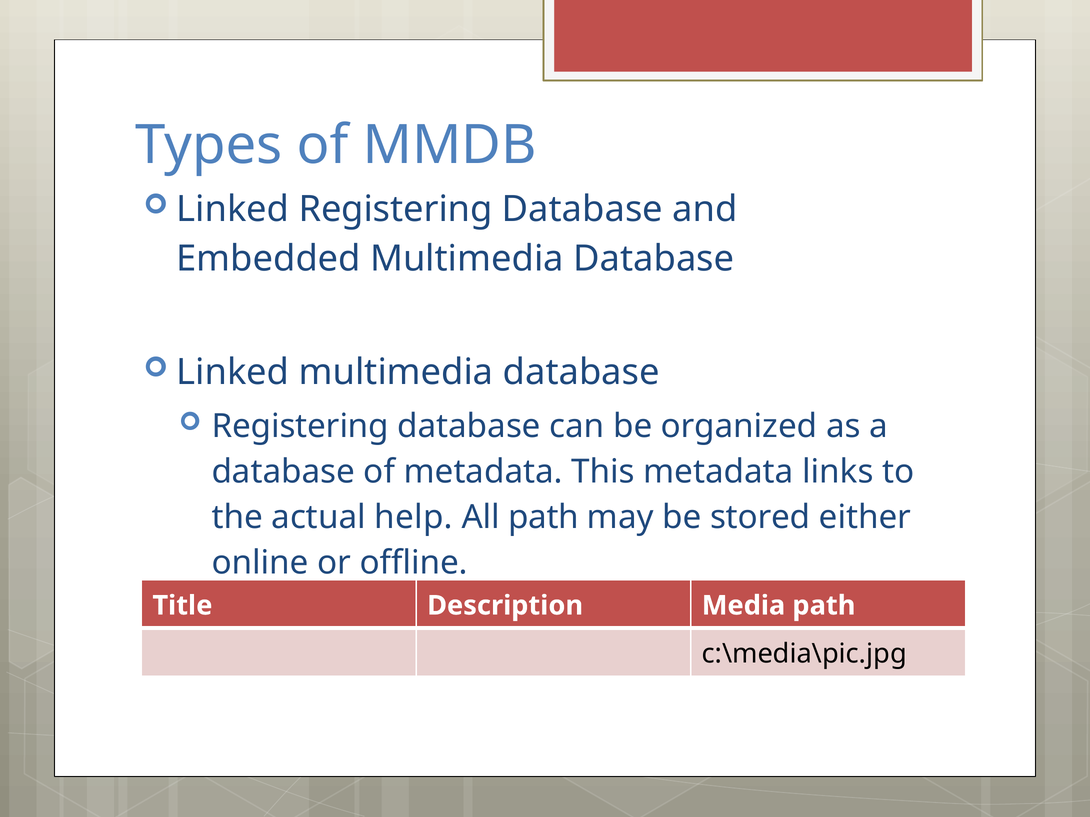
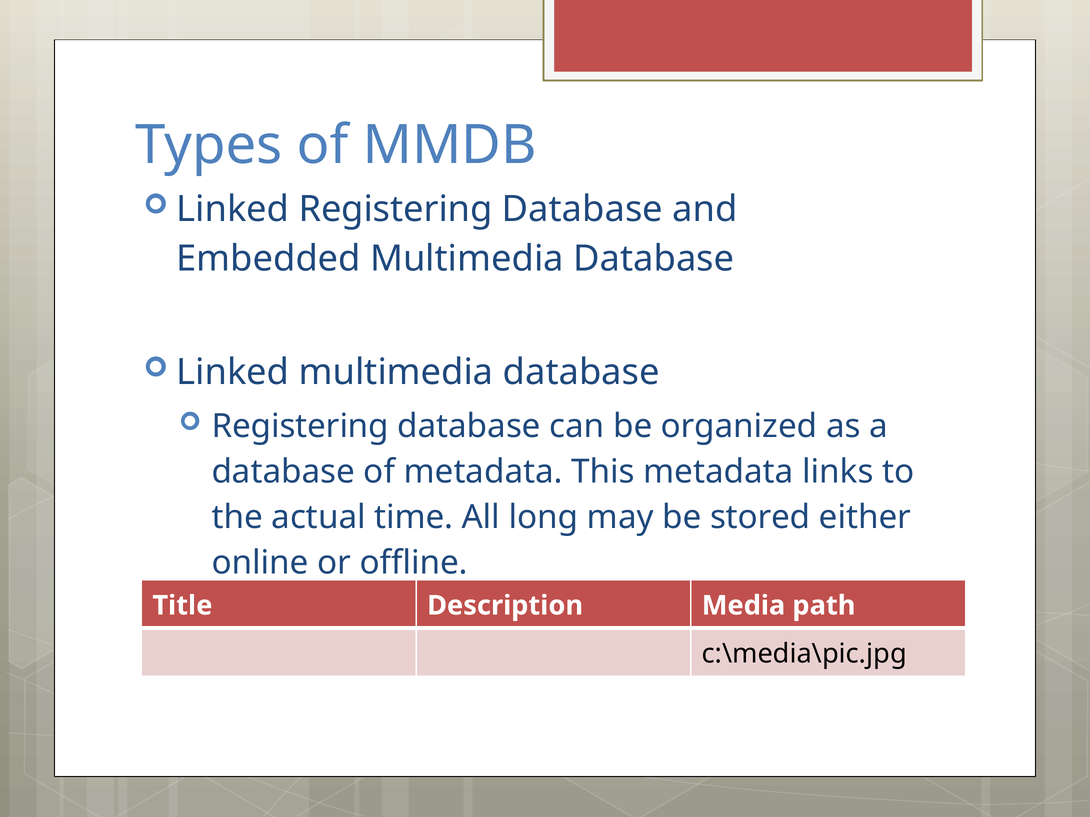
help: help -> time (414, 518)
All path: path -> long (543, 518)
